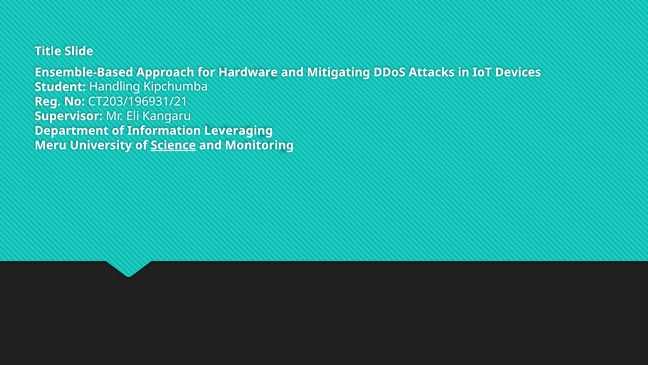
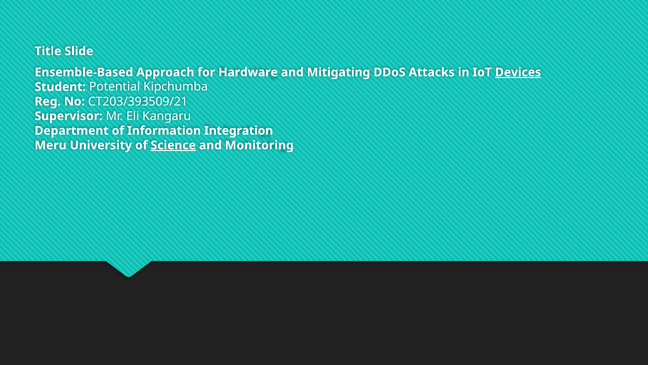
Devices underline: none -> present (518, 72)
Handling: Handling -> Potential (115, 87)
CT203/196931/21: CT203/196931/21 -> CT203/393509/21 (138, 101)
Leveraging: Leveraging -> Integration (239, 131)
